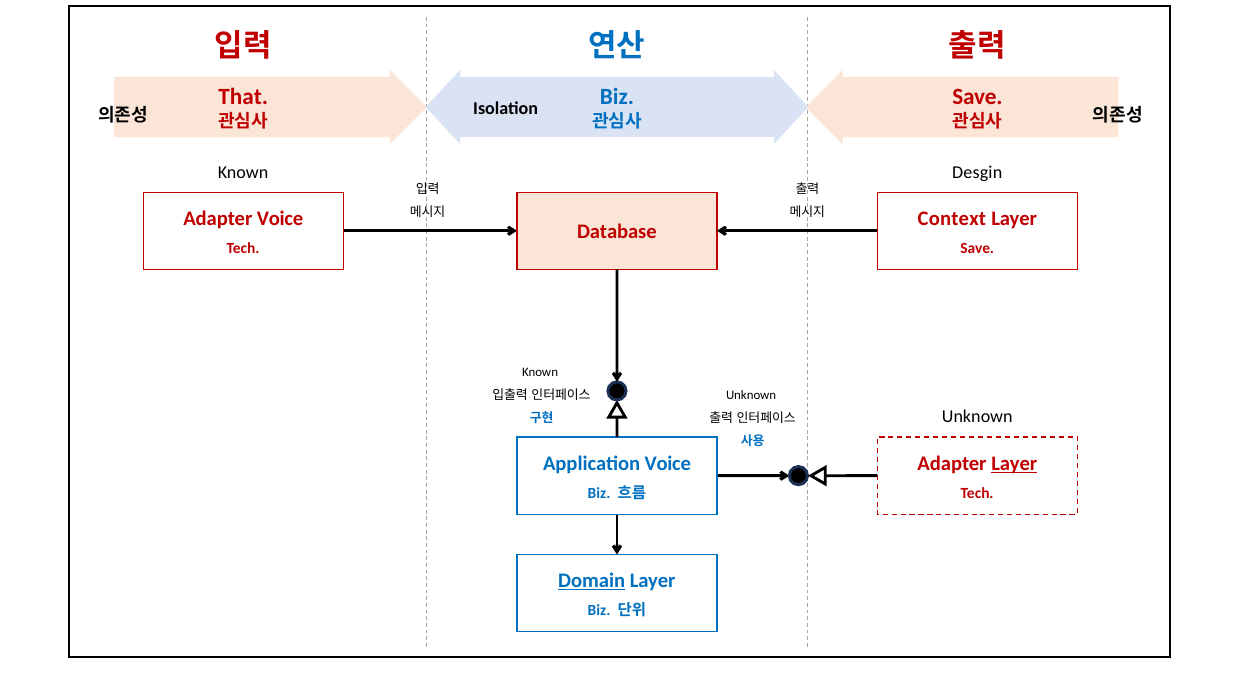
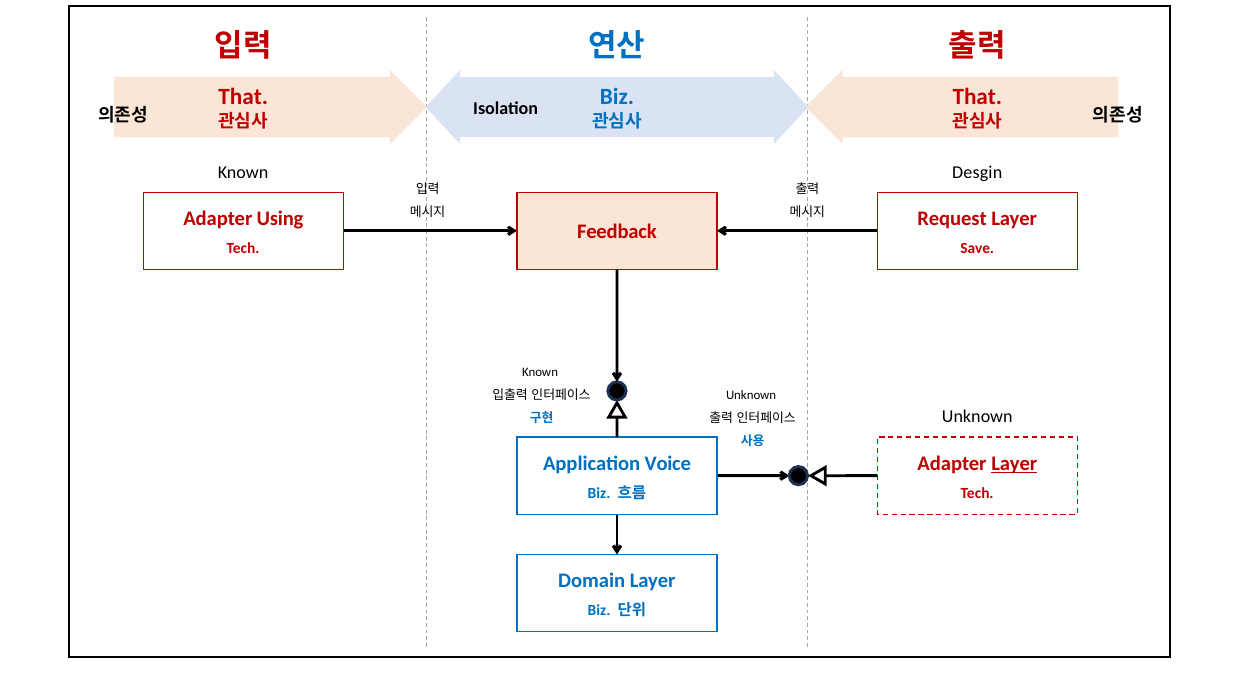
Save: Save -> That (977, 97)
Adapter Voice: Voice -> Using (280, 218)
Context: Context -> Request (952, 218)
Database: Database -> Feedback (617, 232)
Domain underline: present -> none (592, 581)
